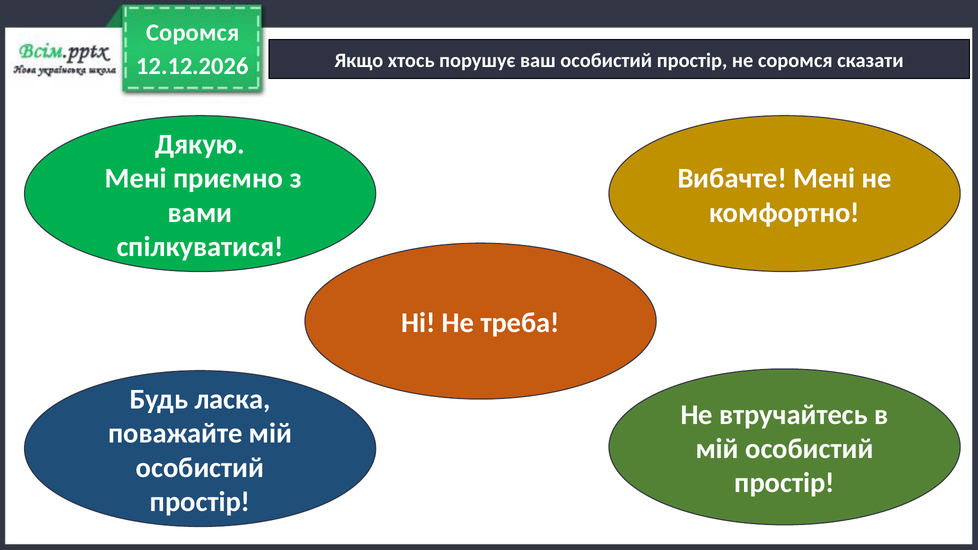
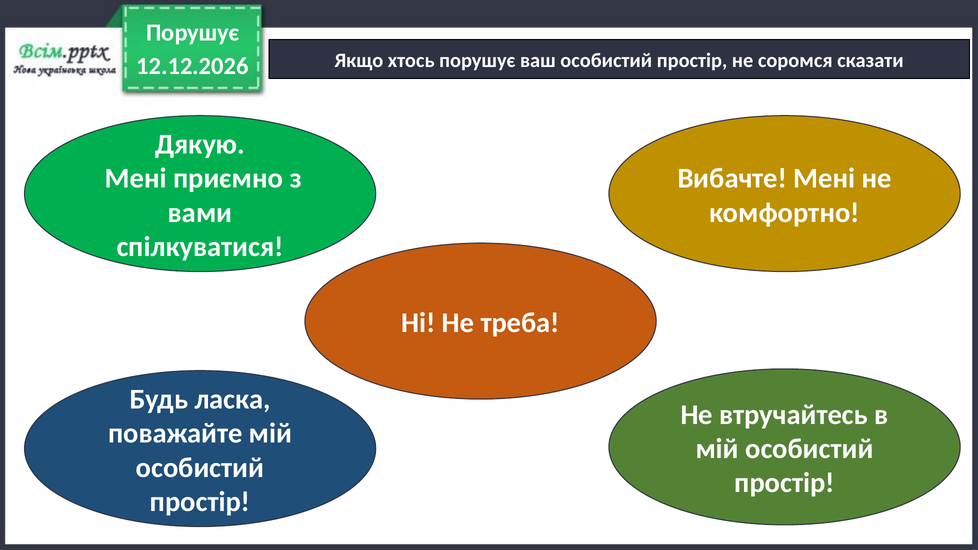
Соромся: Соромся -> Порушує (193, 33)
